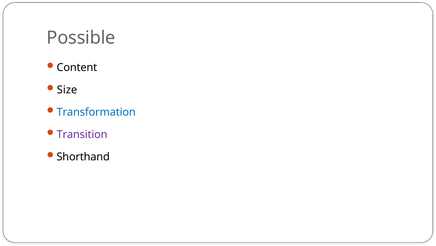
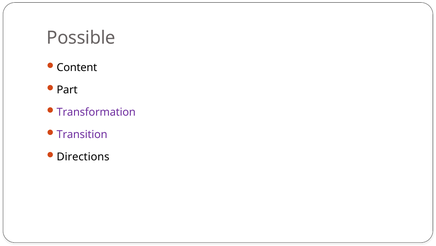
Size: Size -> Part (67, 89)
Transformation colour: blue -> purple (96, 112)
Shorthand: Shorthand -> Directions (83, 156)
